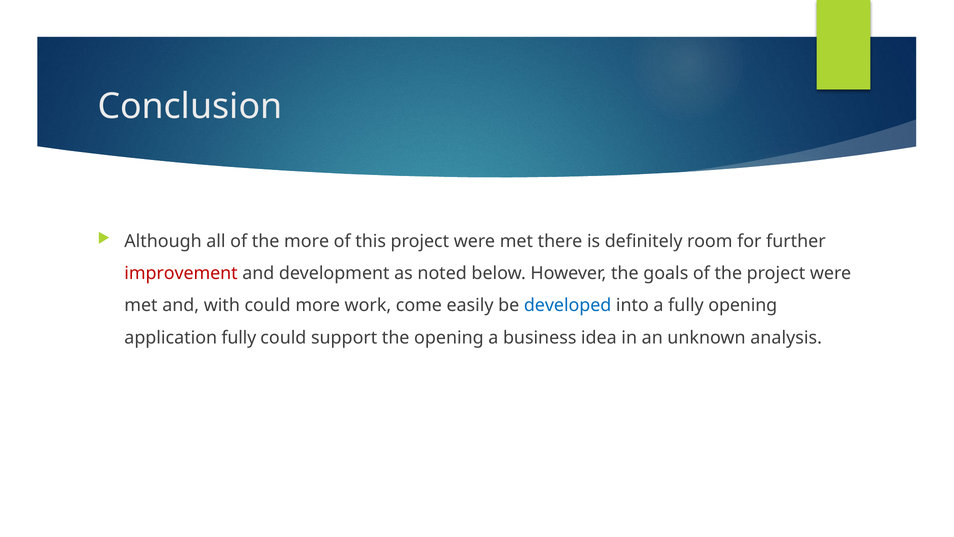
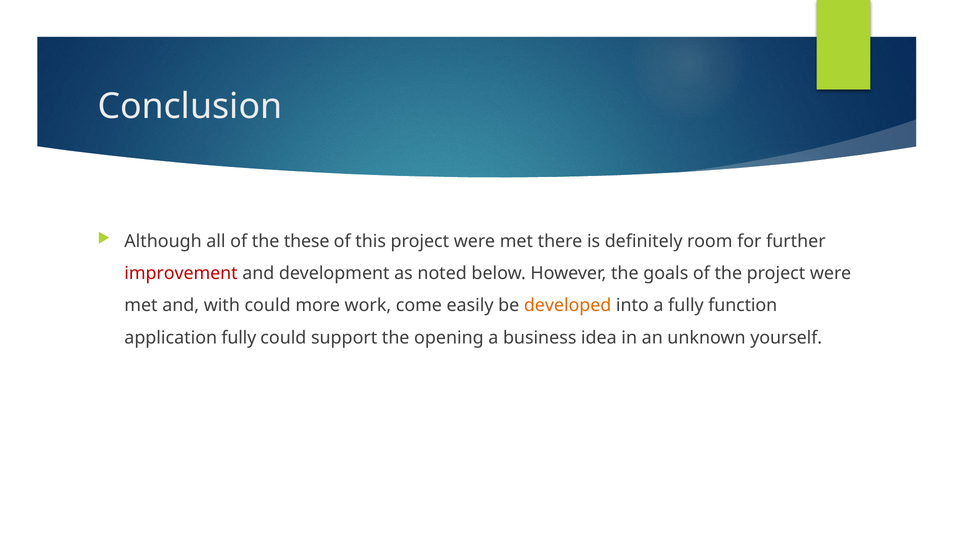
the more: more -> these (307, 241)
developed colour: blue -> orange (568, 305)
fully opening: opening -> function (743, 305)
analysis: analysis -> yourself (786, 338)
